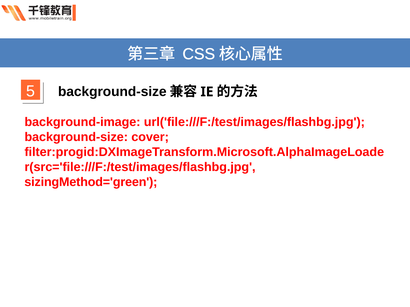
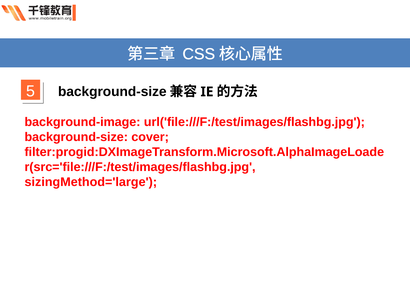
sizingMethod='green: sizingMethod='green -> sizingMethod='large (91, 182)
